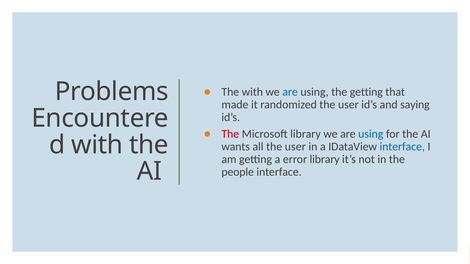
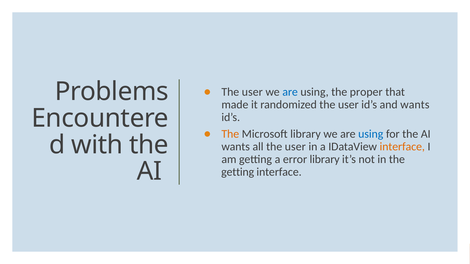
with: with -> user (252, 92)
the getting: getting -> proper (366, 92)
and saying: saying -> wants (415, 105)
The colour: red -> orange (230, 134)
interface colour: blue -> orange (402, 147)
people: people -> getting (238, 172)
